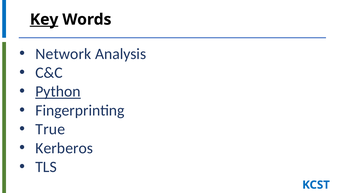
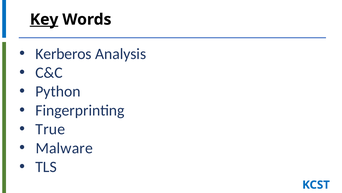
Network: Network -> Kerberos (63, 54)
Python underline: present -> none (58, 91)
Kerberos: Kerberos -> Malware (64, 148)
